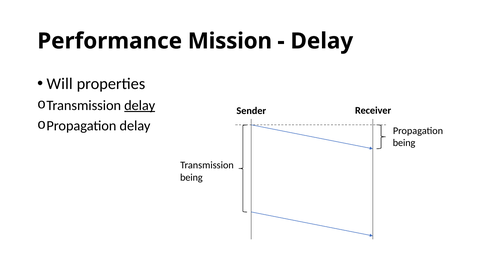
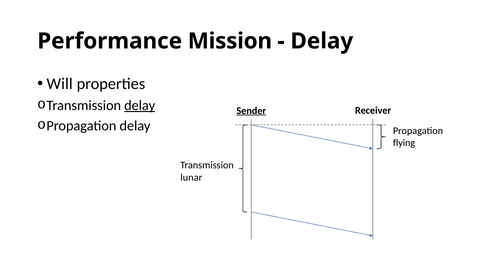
Sender underline: none -> present (251, 111)
being: being -> flying (404, 143)
being: being -> lunar (191, 177)
